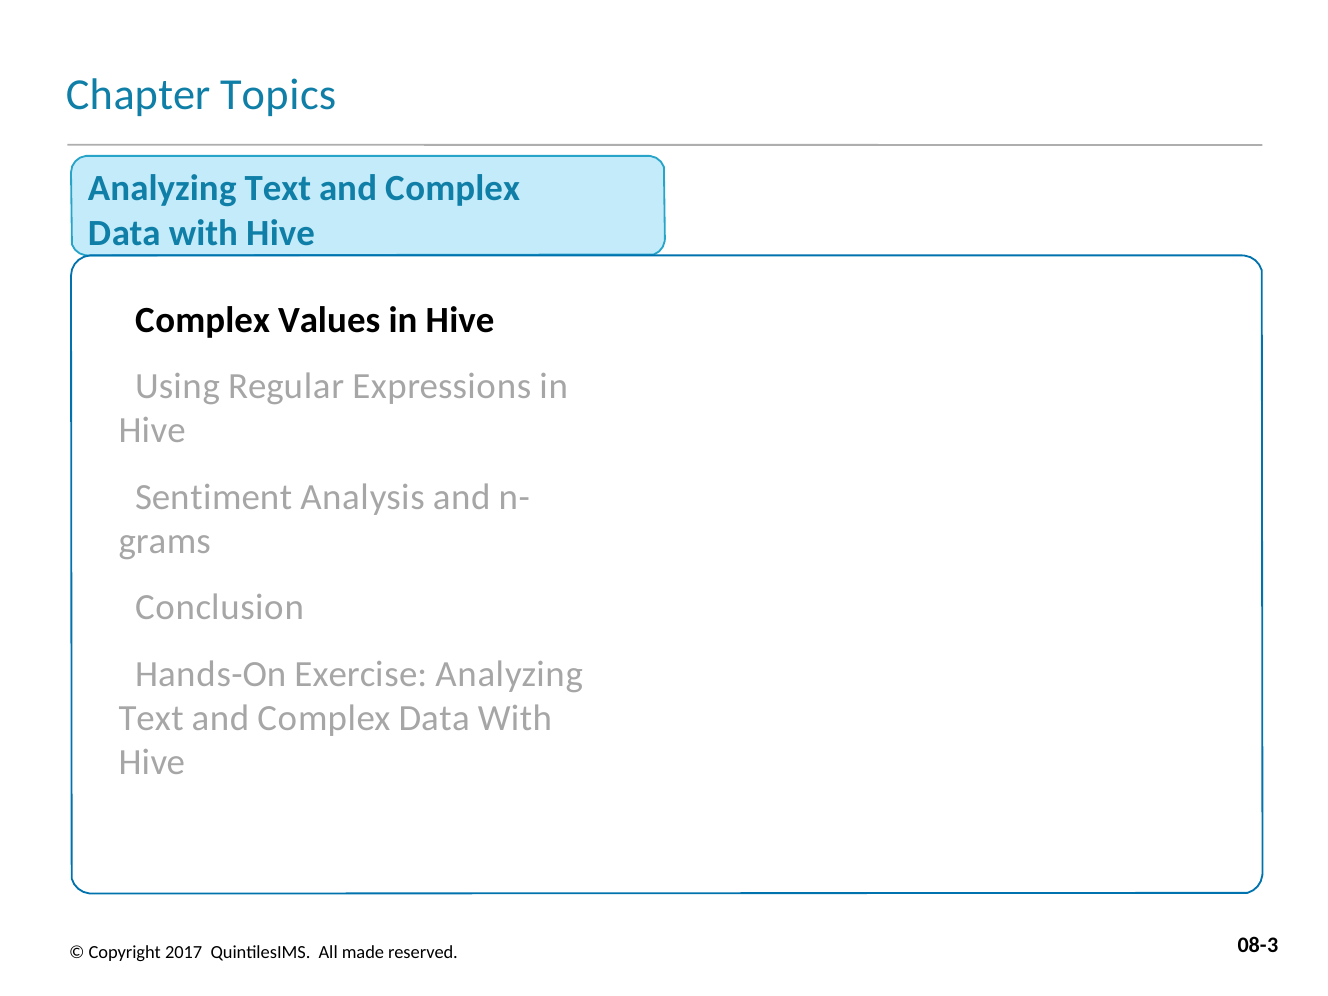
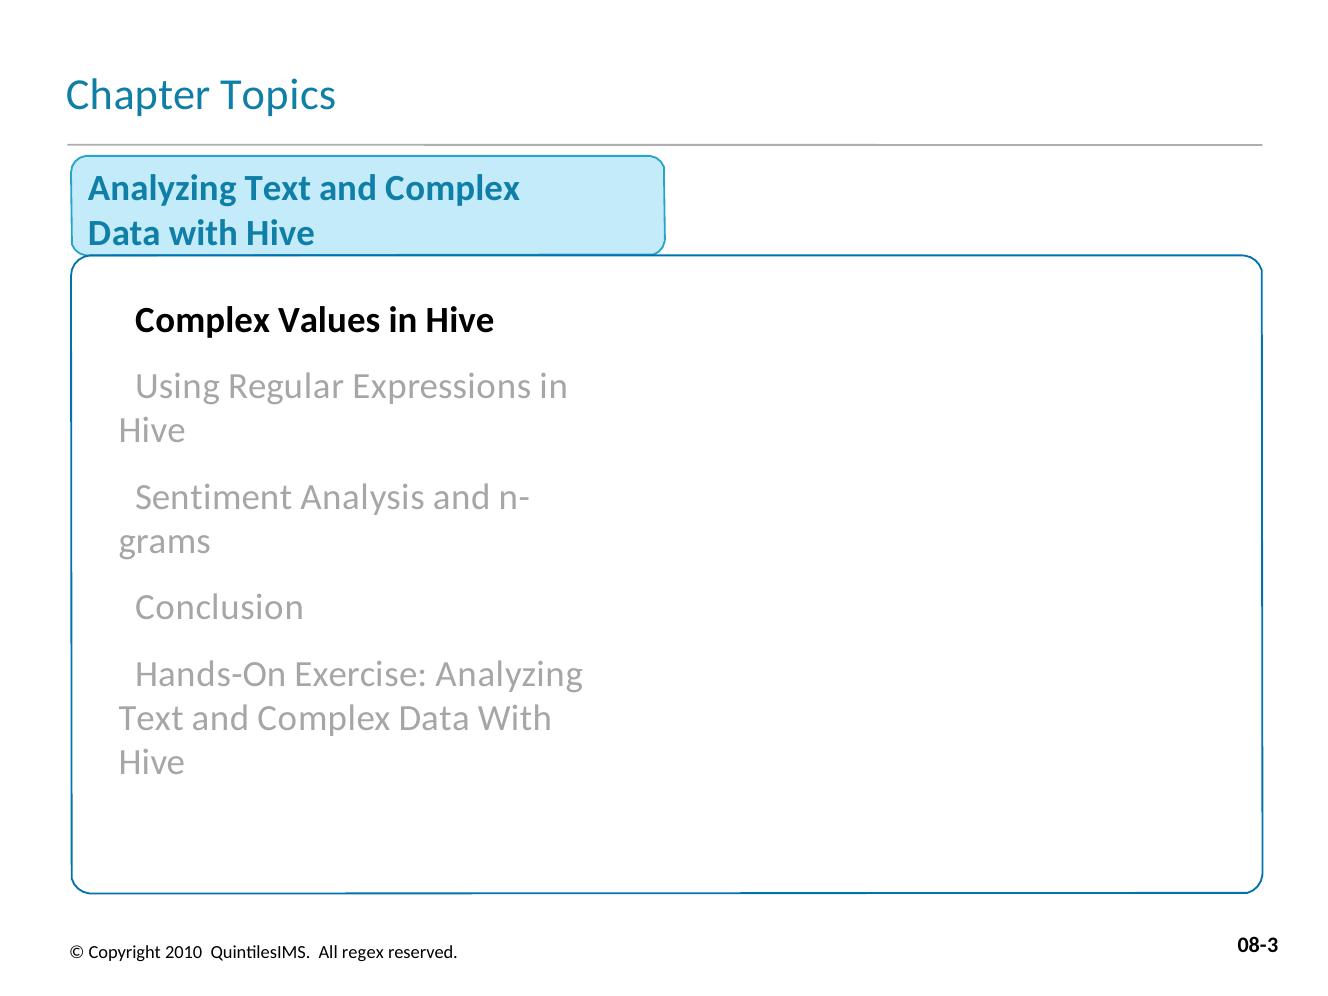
2017: 2017 -> 2010 (184, 952)
made: made -> regex (363, 952)
